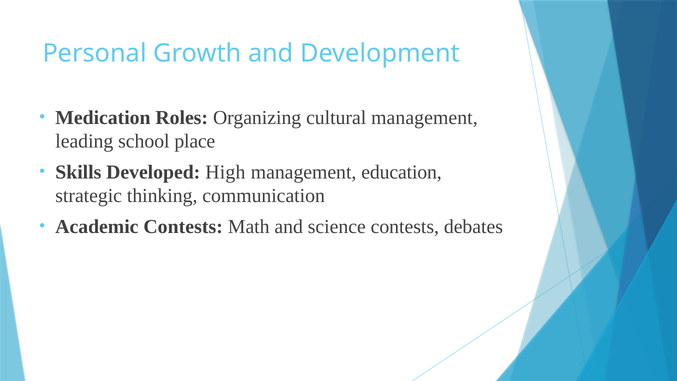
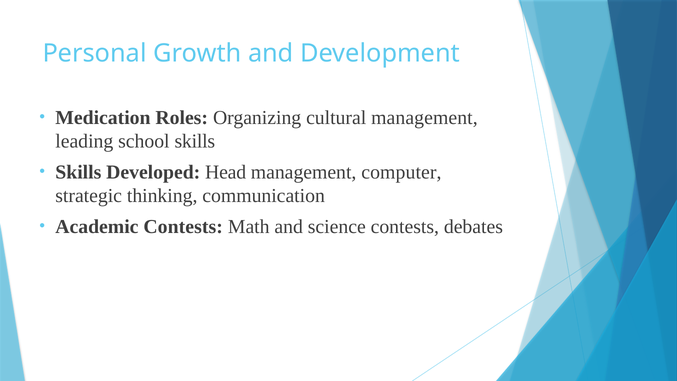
school place: place -> skills (195, 141)
High: High -> Head (226, 172)
education: education -> computer (401, 172)
